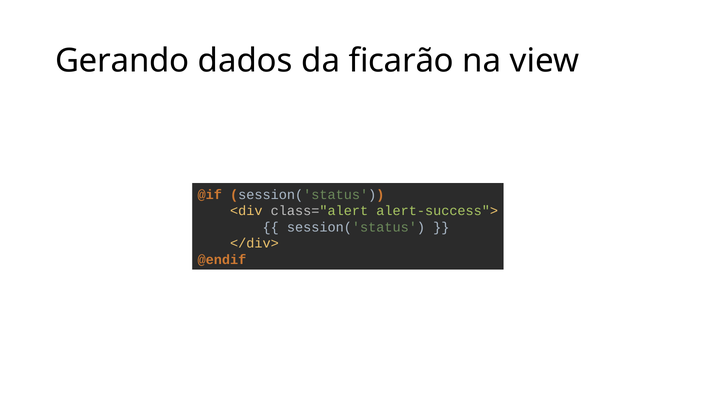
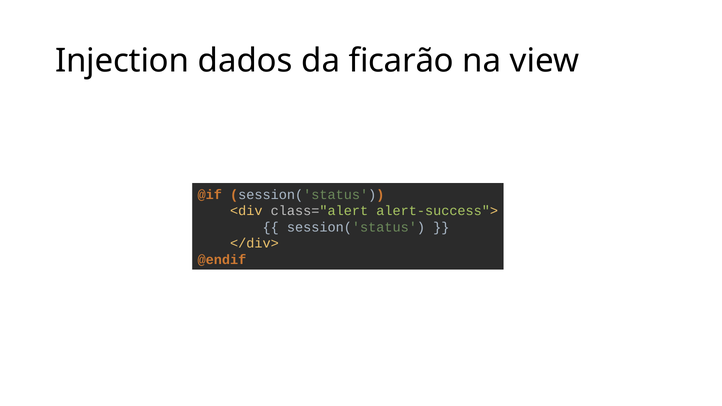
Gerando: Gerando -> Injection (122, 61)
